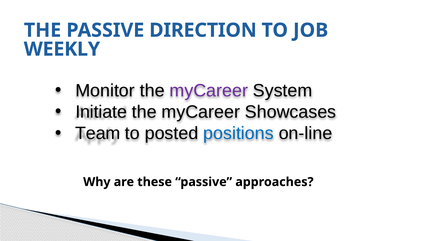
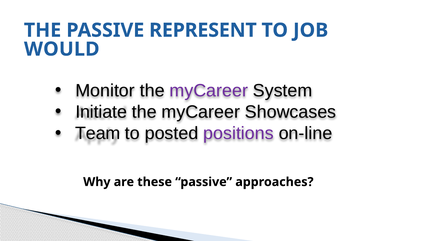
DIRECTION: DIRECTION -> REPRESENT (203, 30)
WEEKLY: WEEKLY -> WOULD (62, 49)
positions colour: blue -> purple (239, 134)
